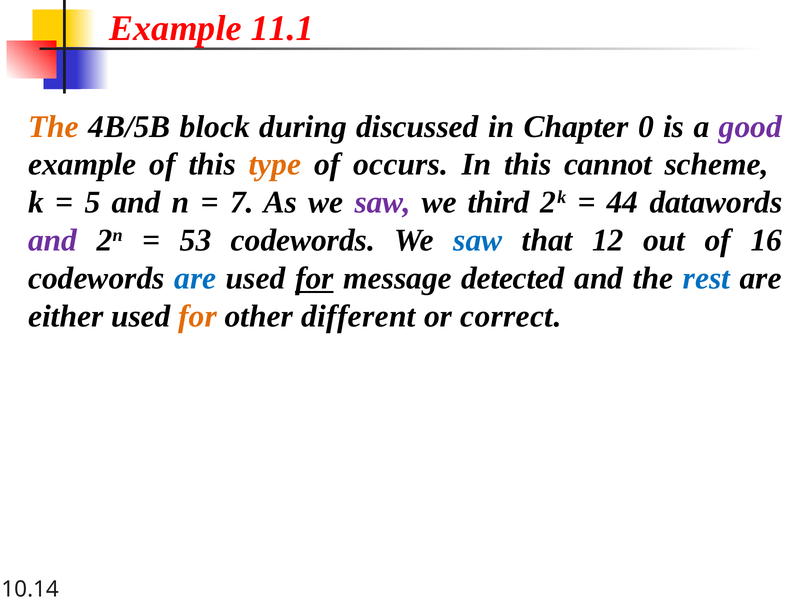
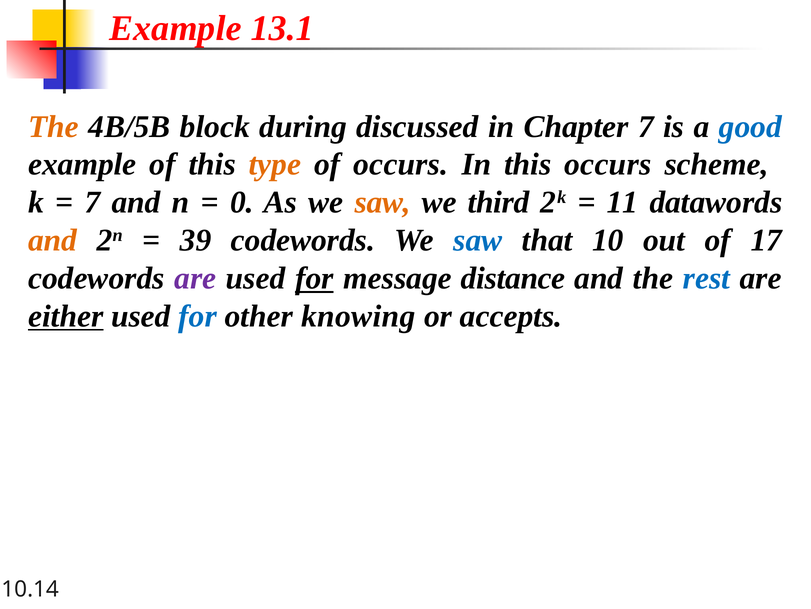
11.1: 11.1 -> 13.1 (282, 28)
Chapter 0: 0 -> 7 (646, 126)
good colour: purple -> blue (750, 126)
this cannot: cannot -> occurs (608, 164)
5: 5 -> 7 (92, 202)
7: 7 -> 0 (242, 202)
saw colour: purple -> orange (383, 202)
44: 44 -> 11 (623, 202)
and colour: purple -> orange (53, 240)
53: 53 -> 39 (196, 240)
12: 12 -> 10 (608, 240)
16: 16 -> 17 (766, 240)
are colour: blue -> purple (195, 278)
detected: detected -> distance (513, 278)
either underline: none -> present (66, 316)
for colour: orange -> blue (198, 316)
different: different -> knowing (358, 316)
correct: correct -> accepts (511, 316)
